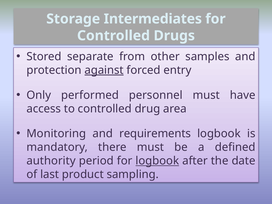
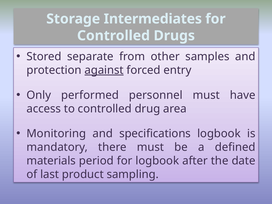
requirements: requirements -> specifications (155, 134)
authority: authority -> materials (51, 161)
logbook underline: present -> none (157, 161)
